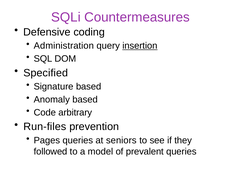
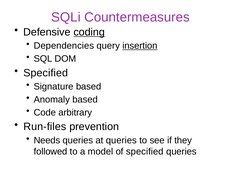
coding underline: none -> present (89, 32)
Administration: Administration -> Dependencies (64, 46)
Pages: Pages -> Needs (47, 141)
at seniors: seniors -> queries (121, 141)
of prevalent: prevalent -> specified (145, 152)
